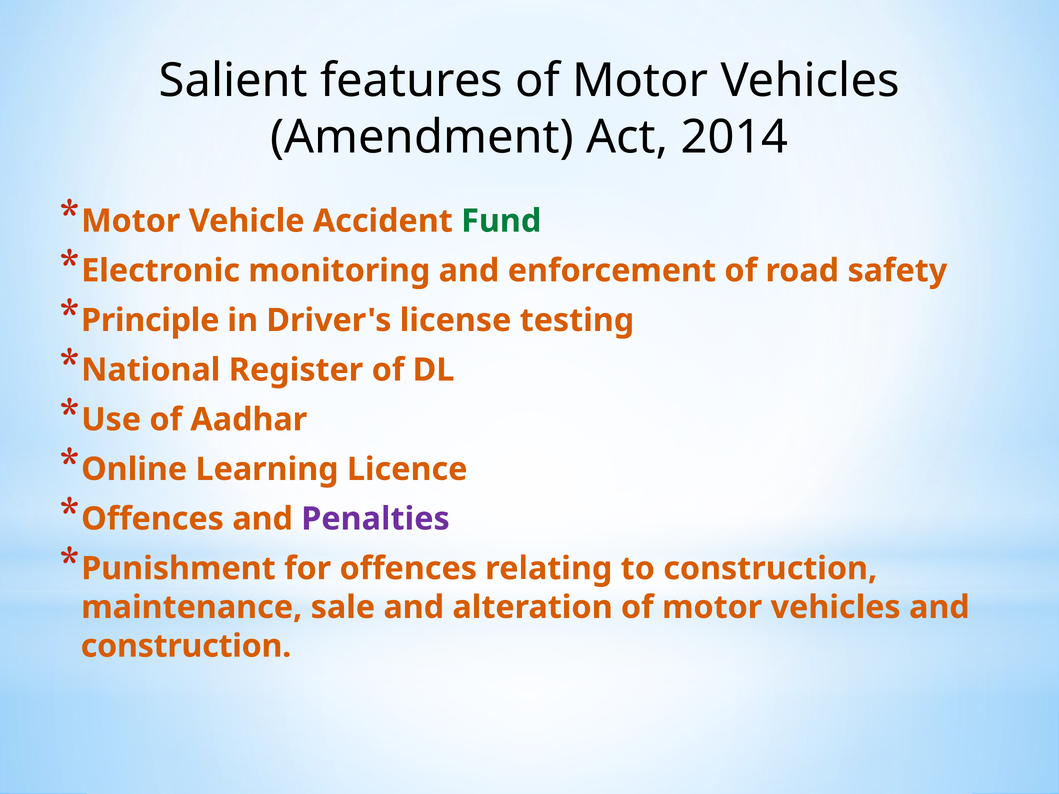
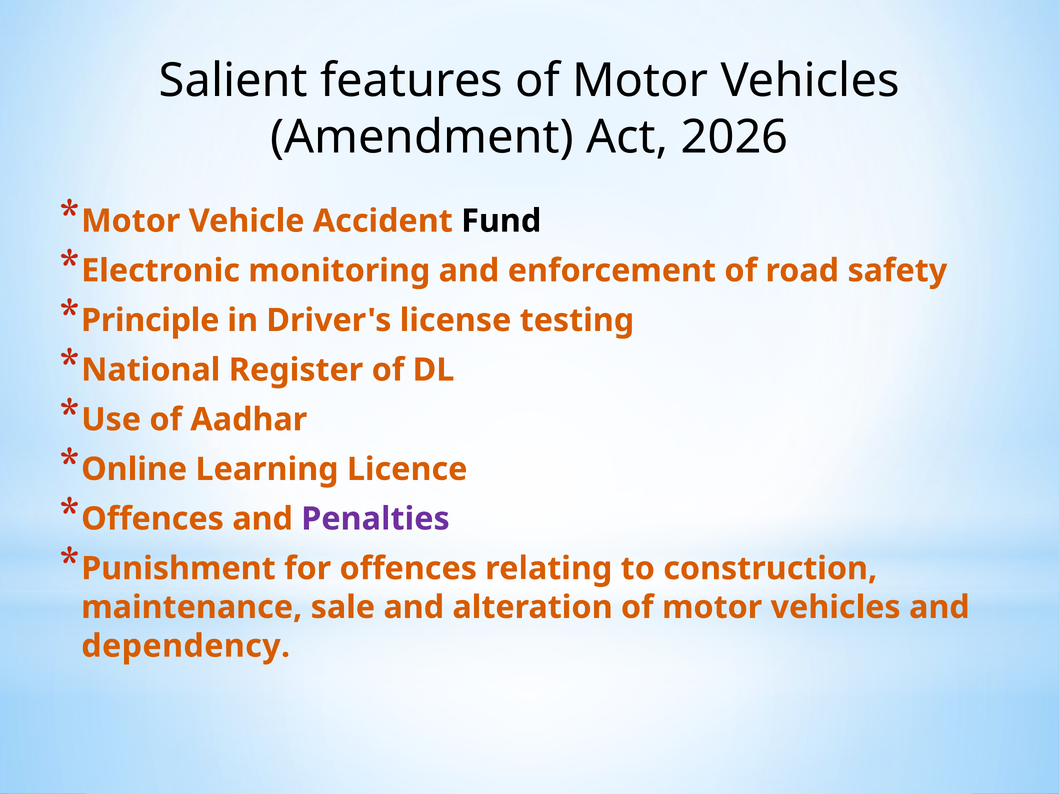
2014: 2014 -> 2026 (735, 137)
Fund colour: green -> black (501, 221)
construction: construction -> dependency (186, 646)
